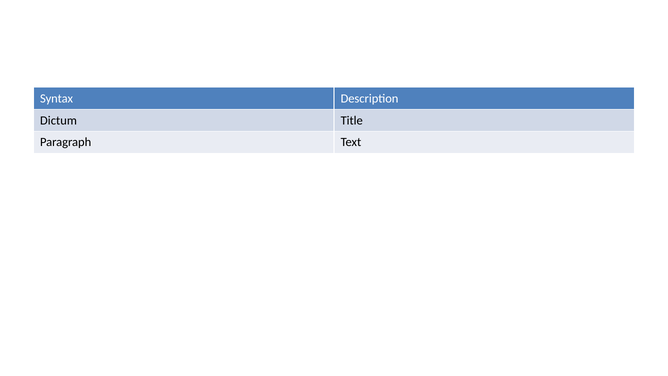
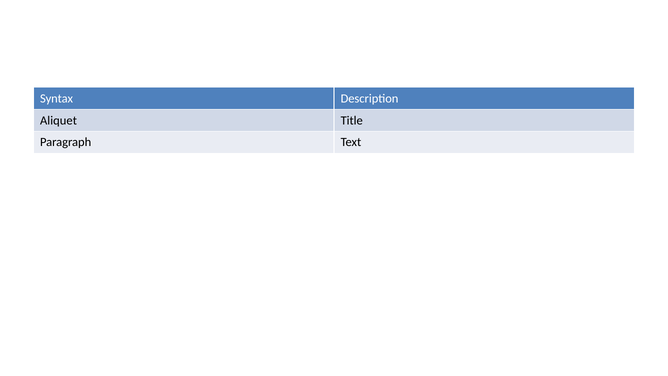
Dictum: Dictum -> Aliquet (59, 120)
